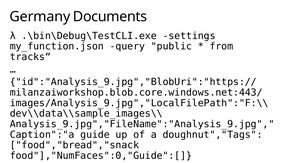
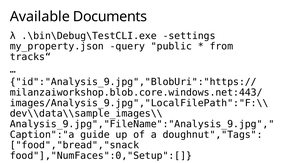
Germany: Germany -> Available (40, 17)
my_function.json: my_function.json -> my_property.json (57, 46)
food"],"NumFaces":0,"Guide":[: food"],"NumFaces":0,"Guide":[ -> food"],"NumFaces":0,"Setup":[ (101, 156)
